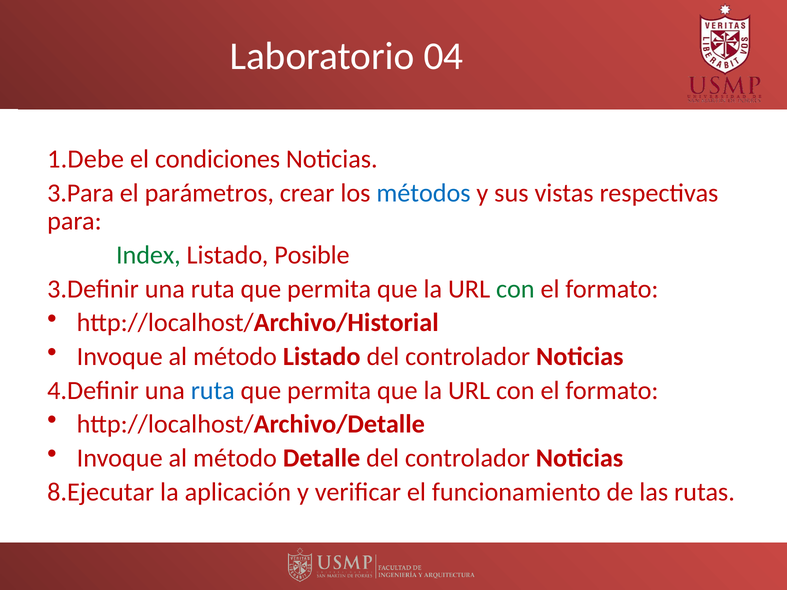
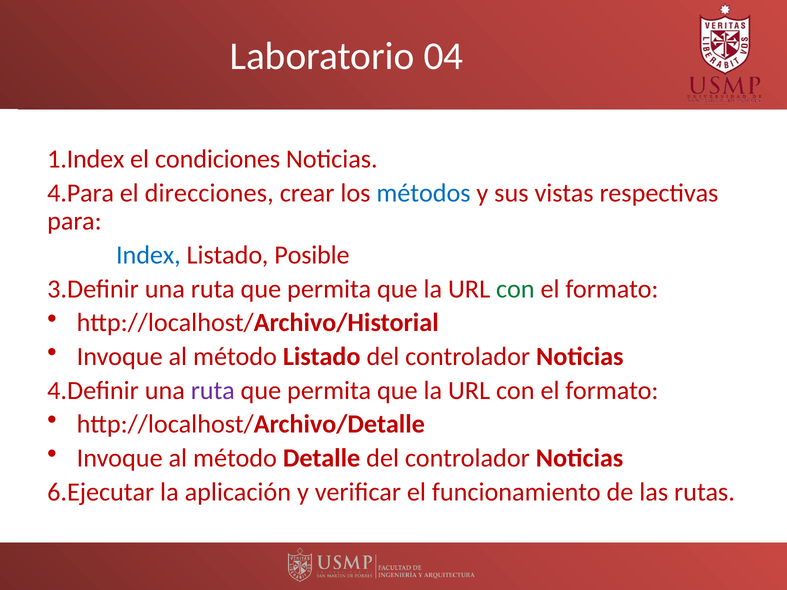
1.Debe: 1.Debe -> 1.Index (86, 159)
3.Para: 3.Para -> 4.Para (81, 193)
parámetros: parámetros -> direcciones (209, 193)
Index colour: green -> blue (148, 255)
ruta colour: blue -> purple (213, 391)
8.Ejecutar: 8.Ejecutar -> 6.Ejecutar (101, 492)
